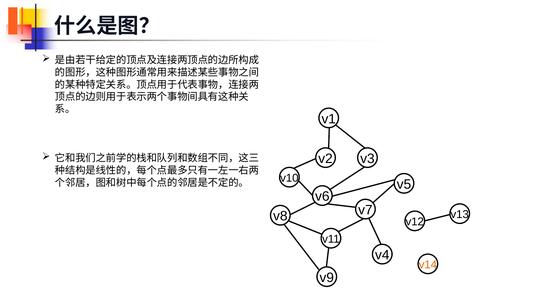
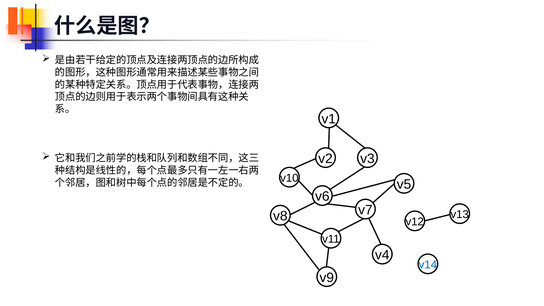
v14 colour: orange -> blue (428, 265)
